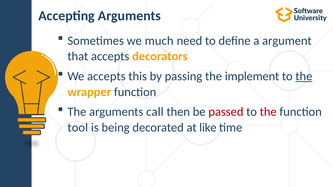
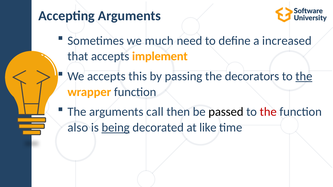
argument: argument -> increased (287, 41)
decorators: decorators -> implement (160, 56)
implement: implement -> decorators (252, 76)
passed colour: red -> black (226, 112)
tool: tool -> also (78, 128)
being underline: none -> present (116, 128)
